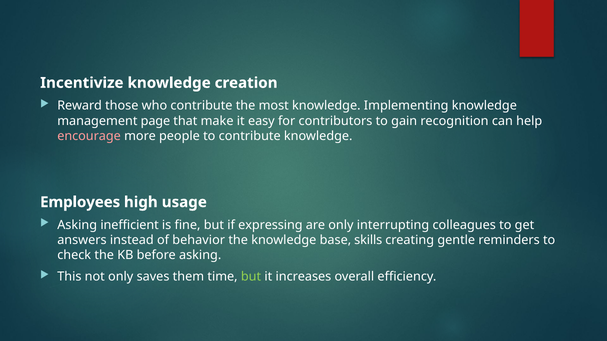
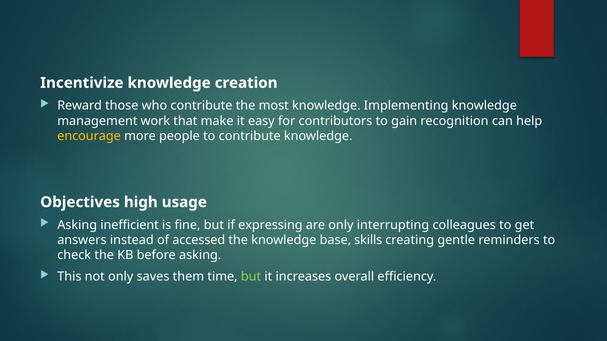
page: page -> work (155, 121)
encourage colour: pink -> yellow (89, 136)
Employees: Employees -> Objectives (80, 202)
behavior: behavior -> accessed (199, 240)
